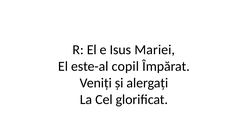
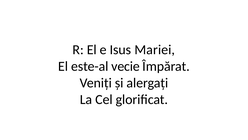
copil: copil -> vecie (126, 66)
